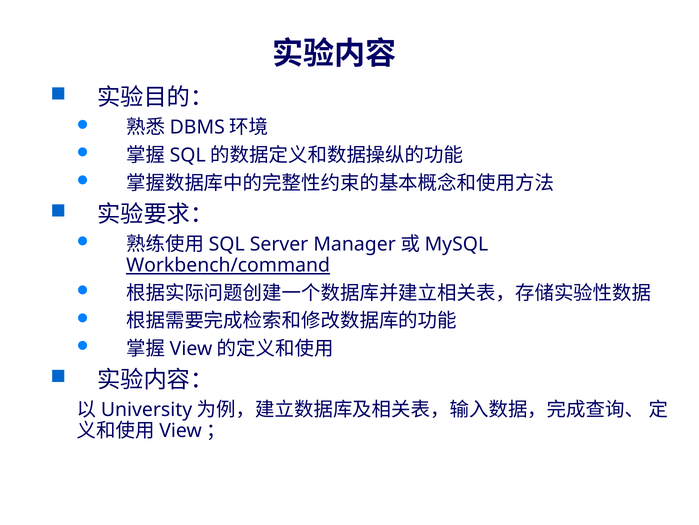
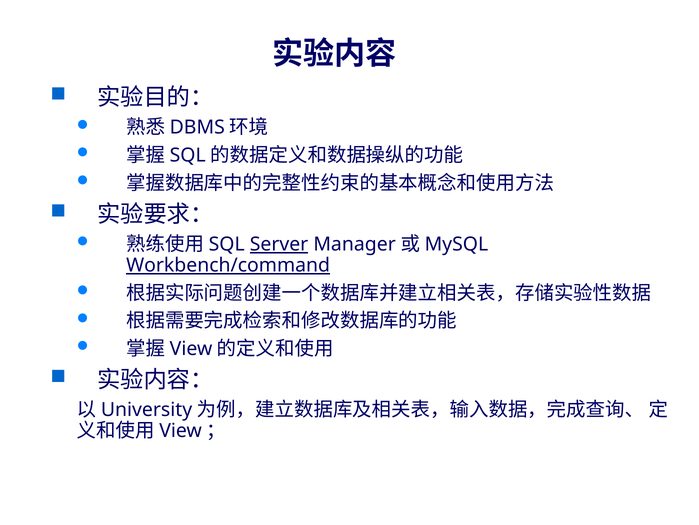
Server underline: none -> present (279, 244)
